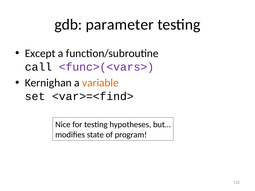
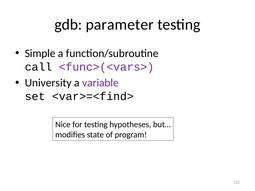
Except: Except -> Simple (40, 53)
Kernighan: Kernighan -> University (48, 83)
variable colour: orange -> purple (100, 83)
